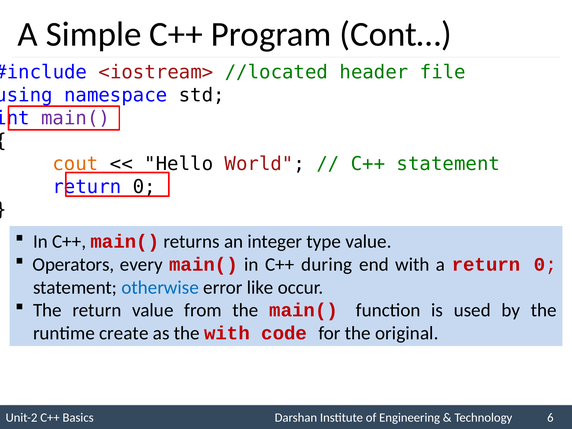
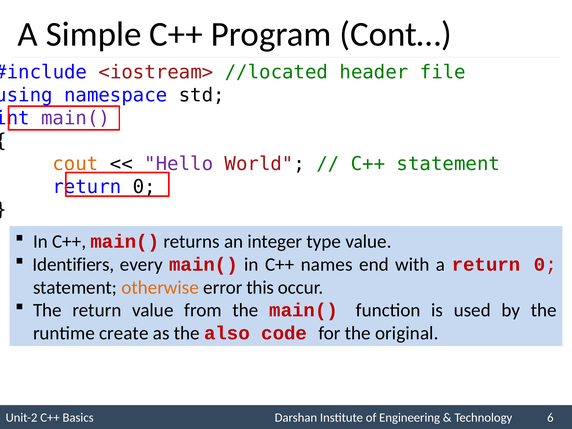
Hello colour: black -> purple (179, 164)
Operators: Operators -> Identifiers (73, 265)
during: during -> names (327, 265)
otherwise colour: blue -> orange (160, 287)
error like: like -> this (260, 287)
the with: with -> also (227, 333)
